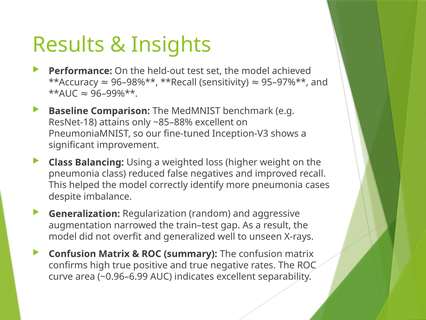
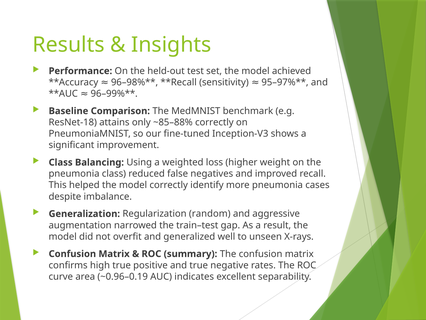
~85–88% excellent: excellent -> correctly (214, 122)
~0.96–6.99: ~0.96–6.99 -> ~0.96–0.19 (123, 276)
